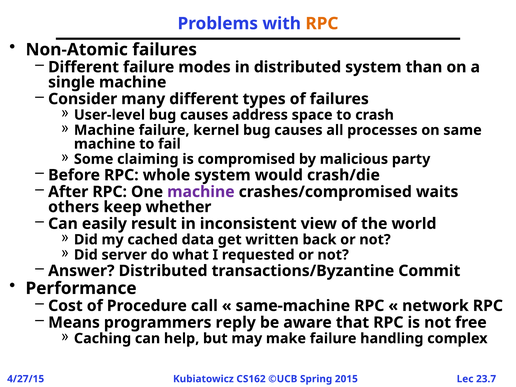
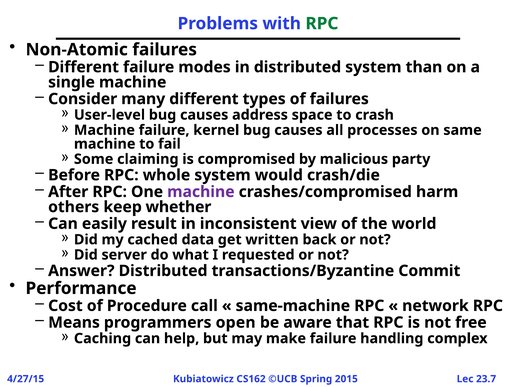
RPC colour: orange -> green (322, 24)
waits: waits -> harm (437, 192)
reply: reply -> open (236, 322)
